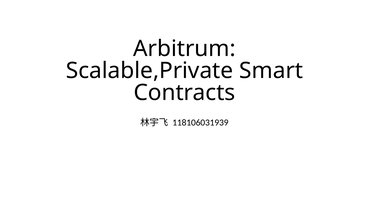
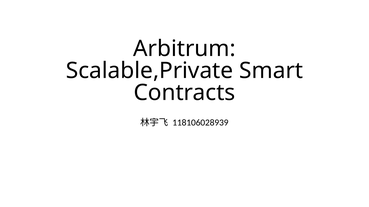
118106031939: 118106031939 -> 118106028939 (200, 123)
